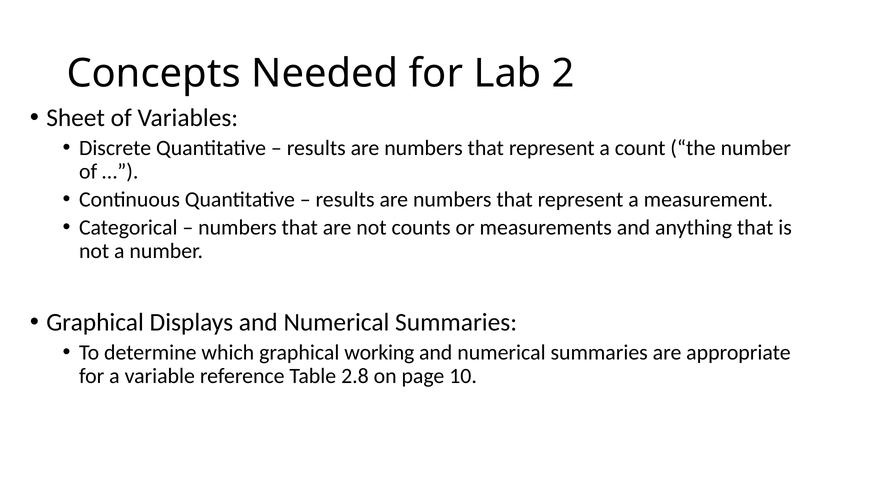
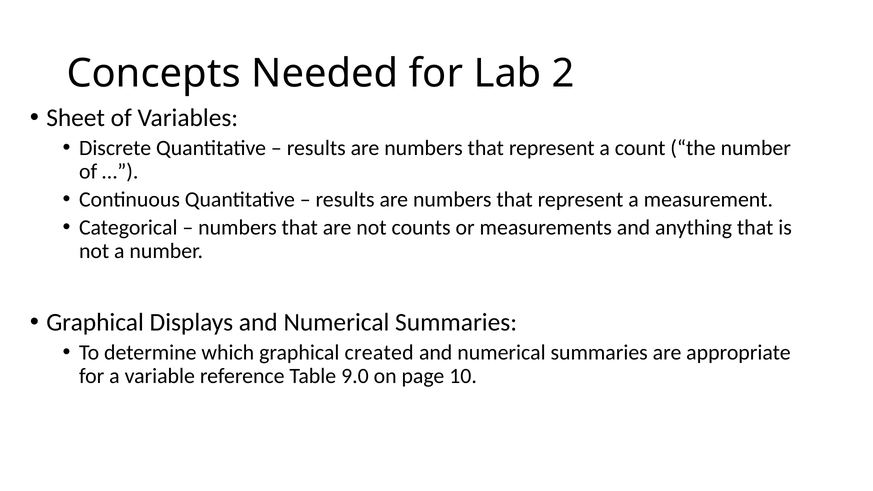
working: working -> created (379, 352)
2.8: 2.8 -> 9.0 (355, 376)
